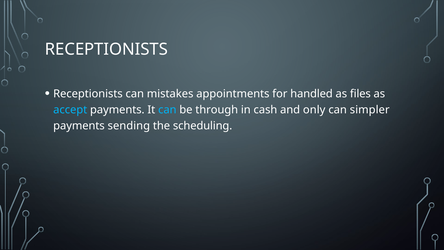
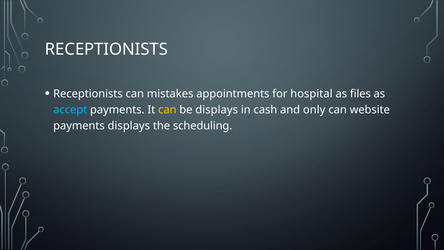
handled: handled -> hospital (311, 94)
can colour: light blue -> yellow (167, 110)
be through: through -> displays (217, 110)
simpler: simpler -> website (370, 110)
payments sending: sending -> displays (129, 126)
